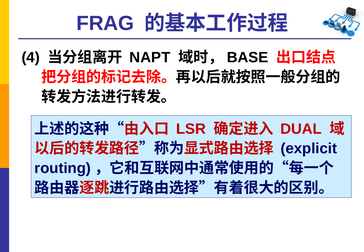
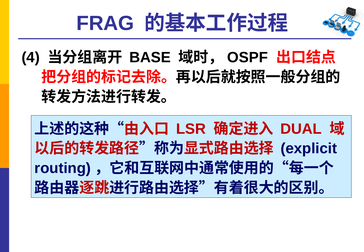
NAPT: NAPT -> BASE (150, 57)
BASE: BASE -> OSPF (248, 57)
